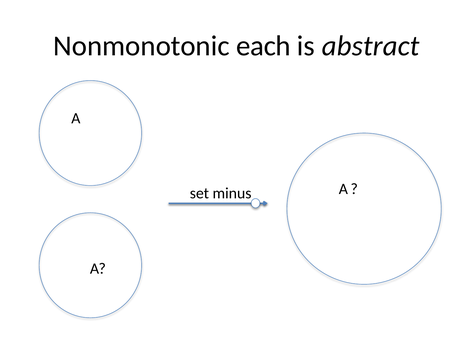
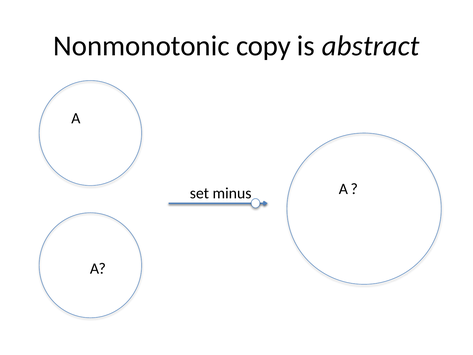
each: each -> copy (263, 46)
